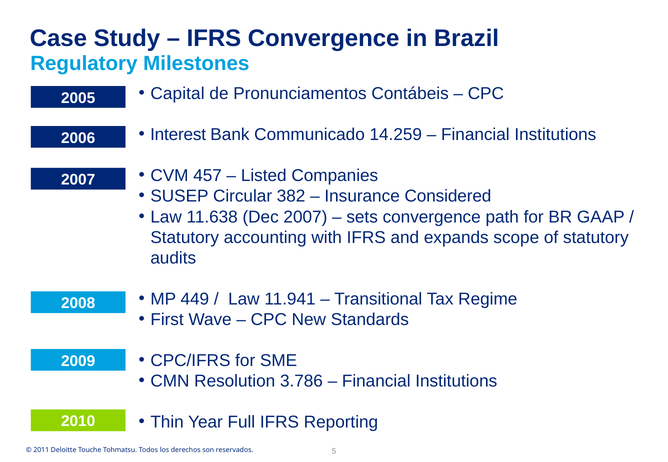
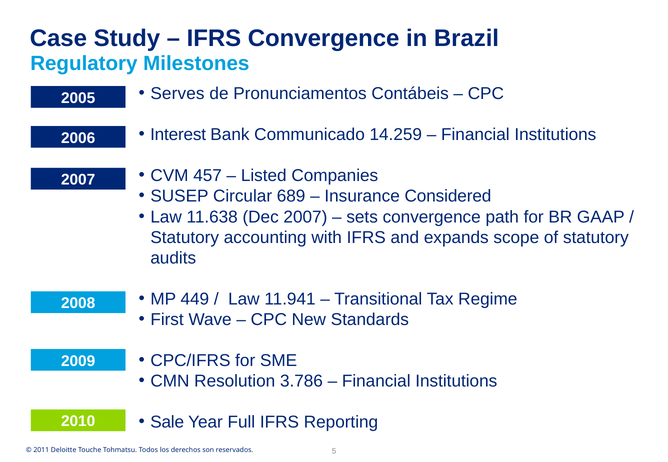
Capital: Capital -> Serves (177, 94)
382: 382 -> 689 (291, 197)
Thin: Thin -> Sale (167, 423)
